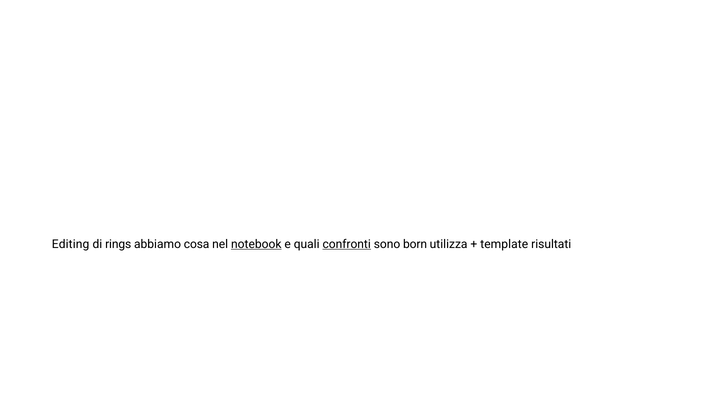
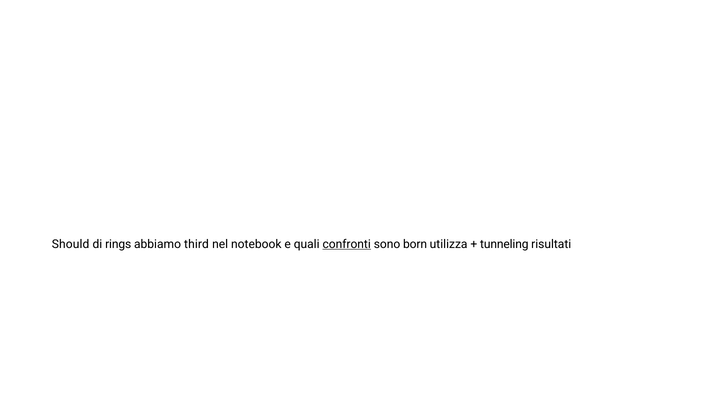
Editing: Editing -> Should (71, 244)
cosa: cosa -> third (196, 244)
notebook underline: present -> none (256, 244)
template: template -> tunneling (504, 244)
